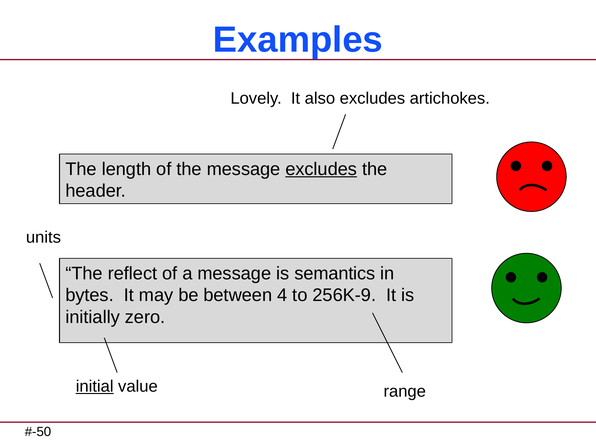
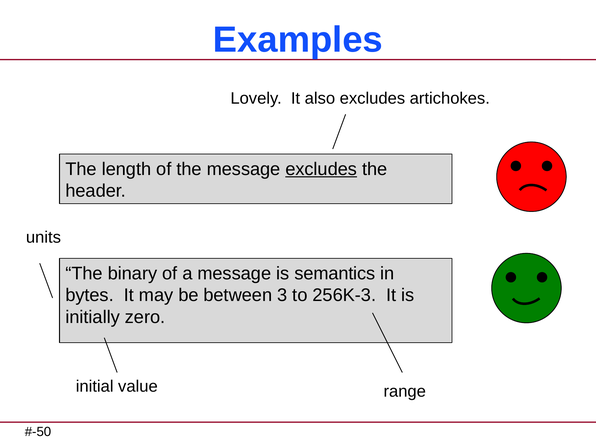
reflect: reflect -> binary (132, 273)
4: 4 -> 3 (282, 295)
256K-9: 256K-9 -> 256K-3 (344, 295)
initial underline: present -> none (95, 387)
